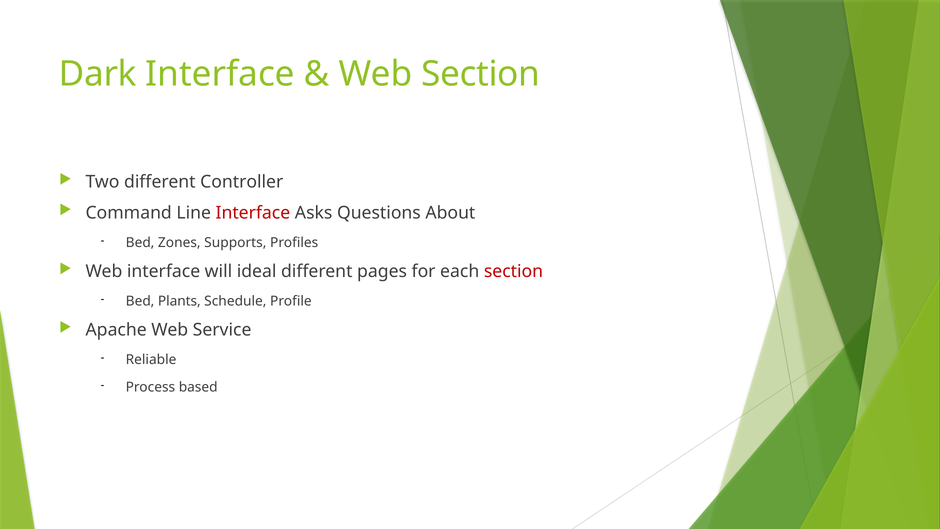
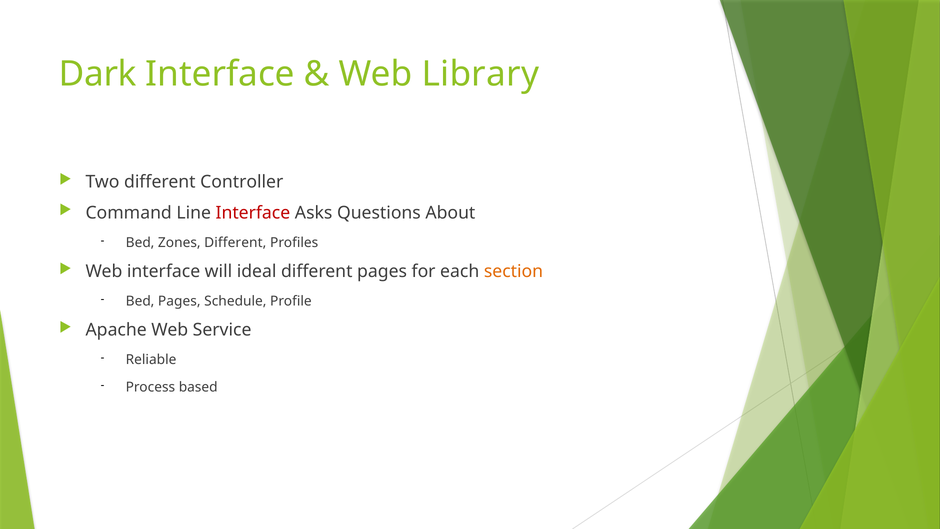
Web Section: Section -> Library (480, 74)
Zones Supports: Supports -> Different (235, 242)
section colour: red -> orange (514, 271)
Bed Plants: Plants -> Pages (179, 301)
